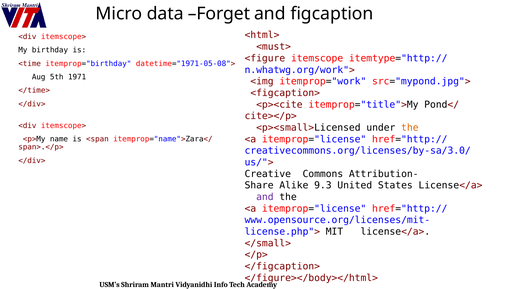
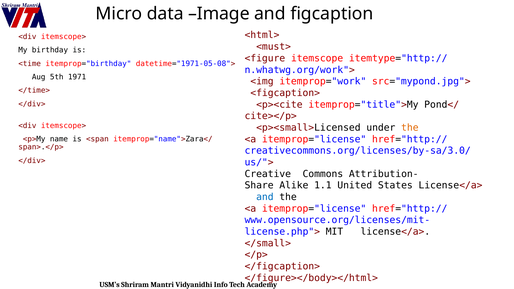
Forget: Forget -> Image (219, 14)
9.3: 9.3 -> 1.1 (323, 186)
and colour: purple -> blue (265, 197)
